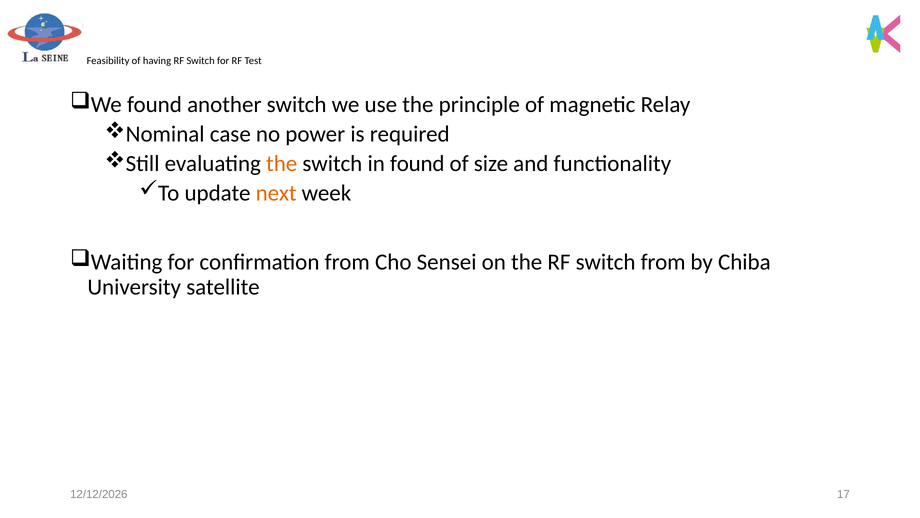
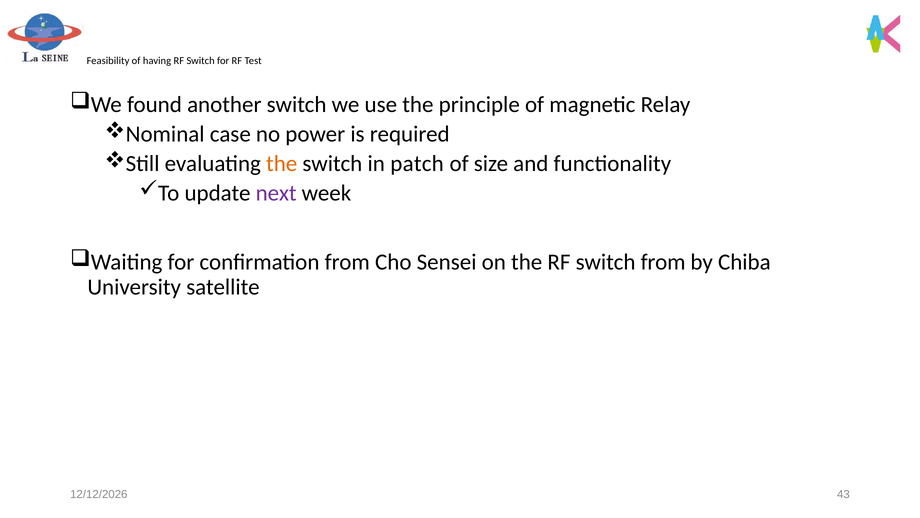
in found: found -> patch (417, 164)
next colour: orange -> purple (276, 193)
17: 17 -> 43 (843, 494)
